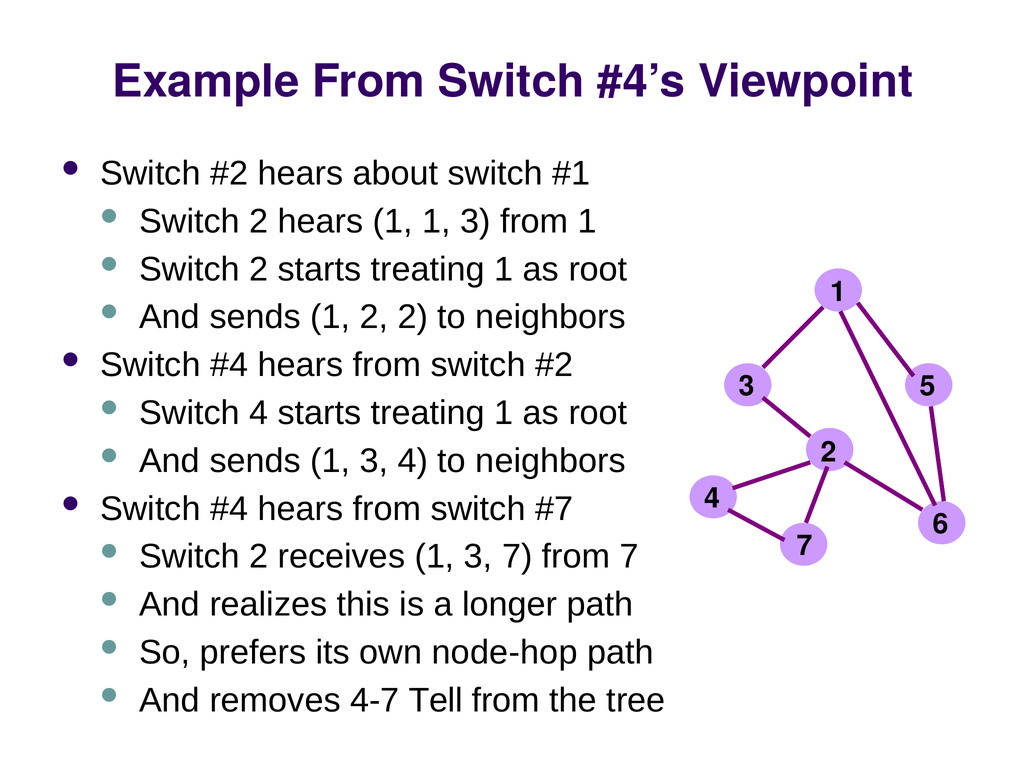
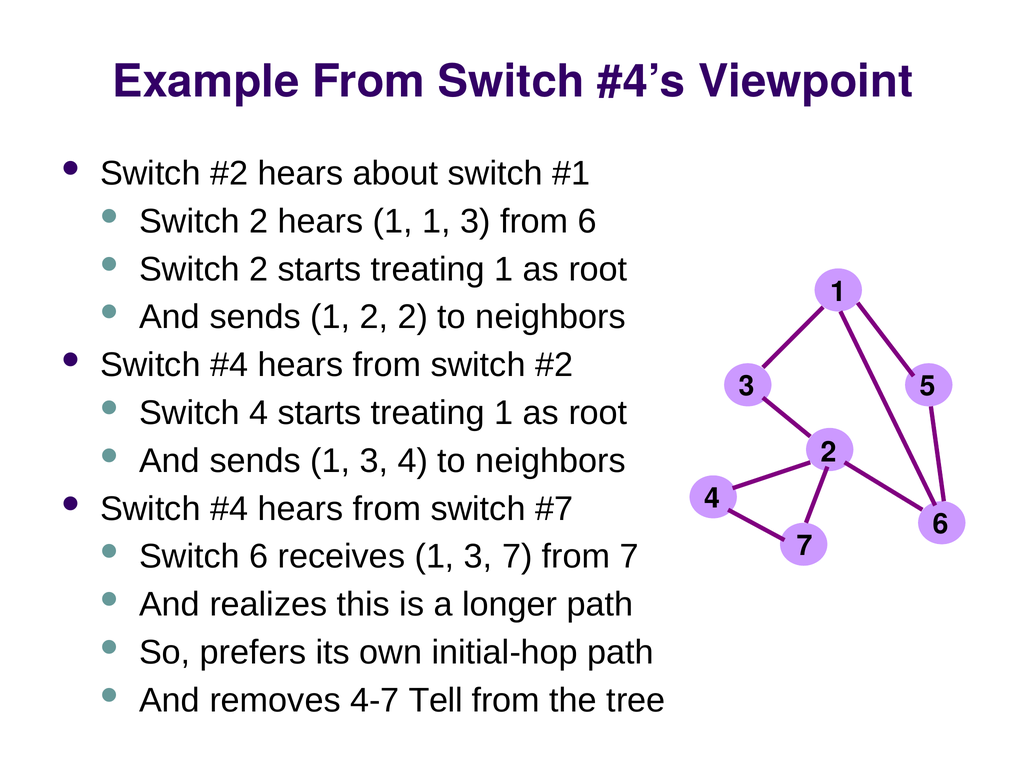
from 1: 1 -> 6 (587, 221)
2: 2 -> 6 (259, 556)
node-hop: node-hop -> initial-hop (505, 652)
